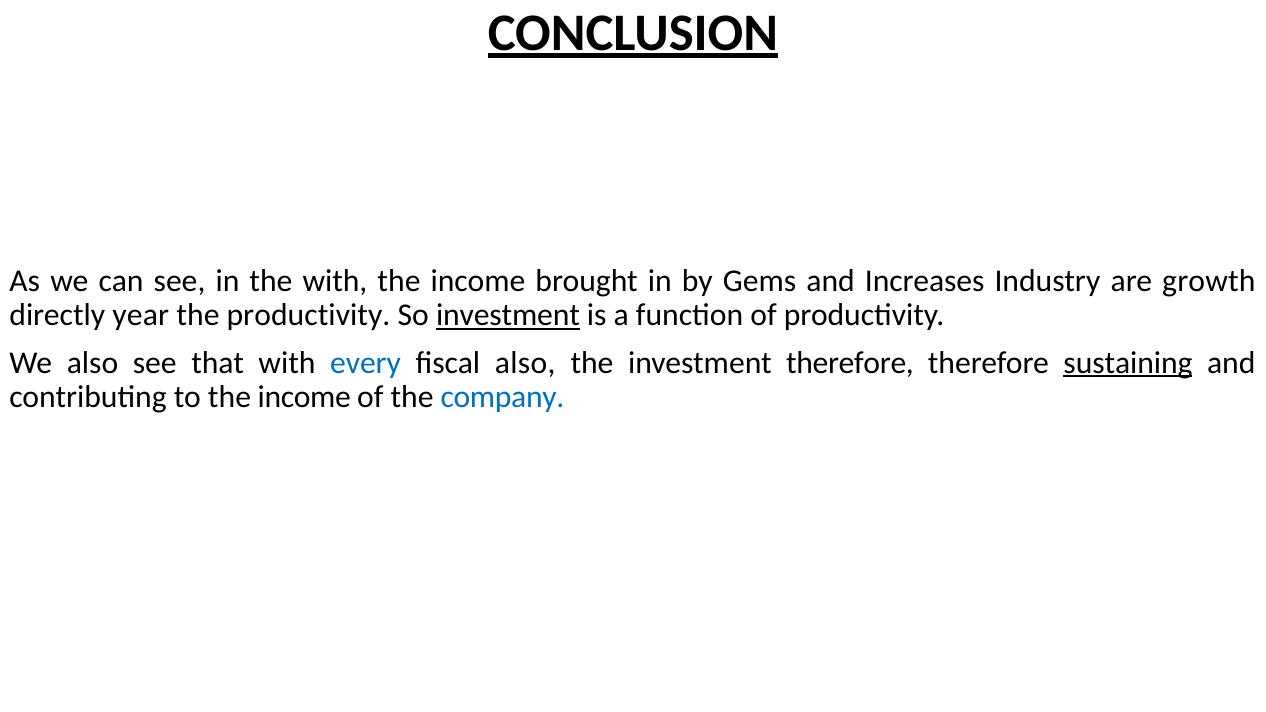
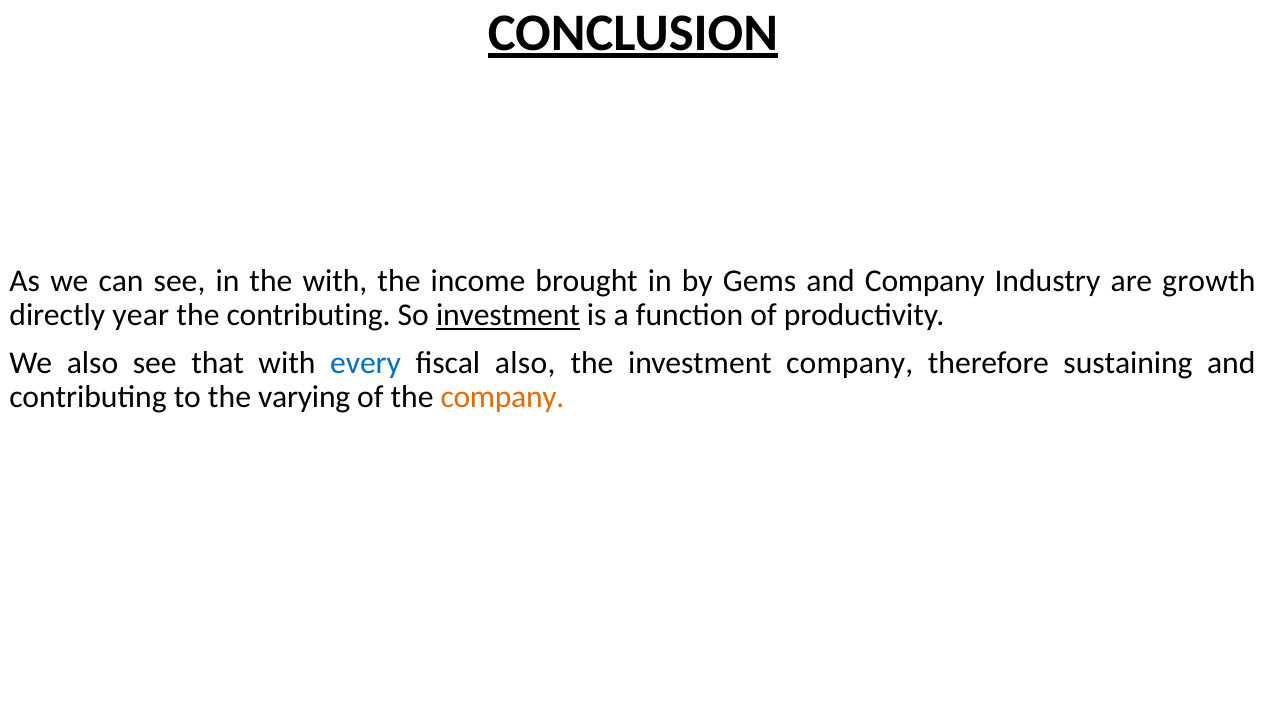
and Increases: Increases -> Company (925, 281)
the productivity: productivity -> contributing (309, 315)
investment therefore: therefore -> company (850, 363)
sustaining underline: present -> none (1128, 363)
to the income: income -> varying (304, 397)
company colour: blue -> orange (502, 397)
